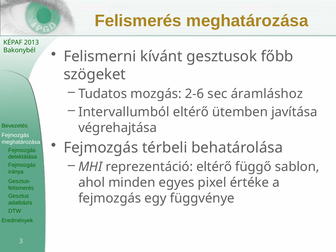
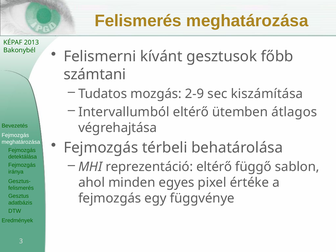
szögeket: szögeket -> számtani (95, 74)
2-6: 2-6 -> 2-9 (195, 94)
áramláshoz: áramláshoz -> kiszámítása (267, 94)
javítása: javítása -> átlagos (294, 112)
